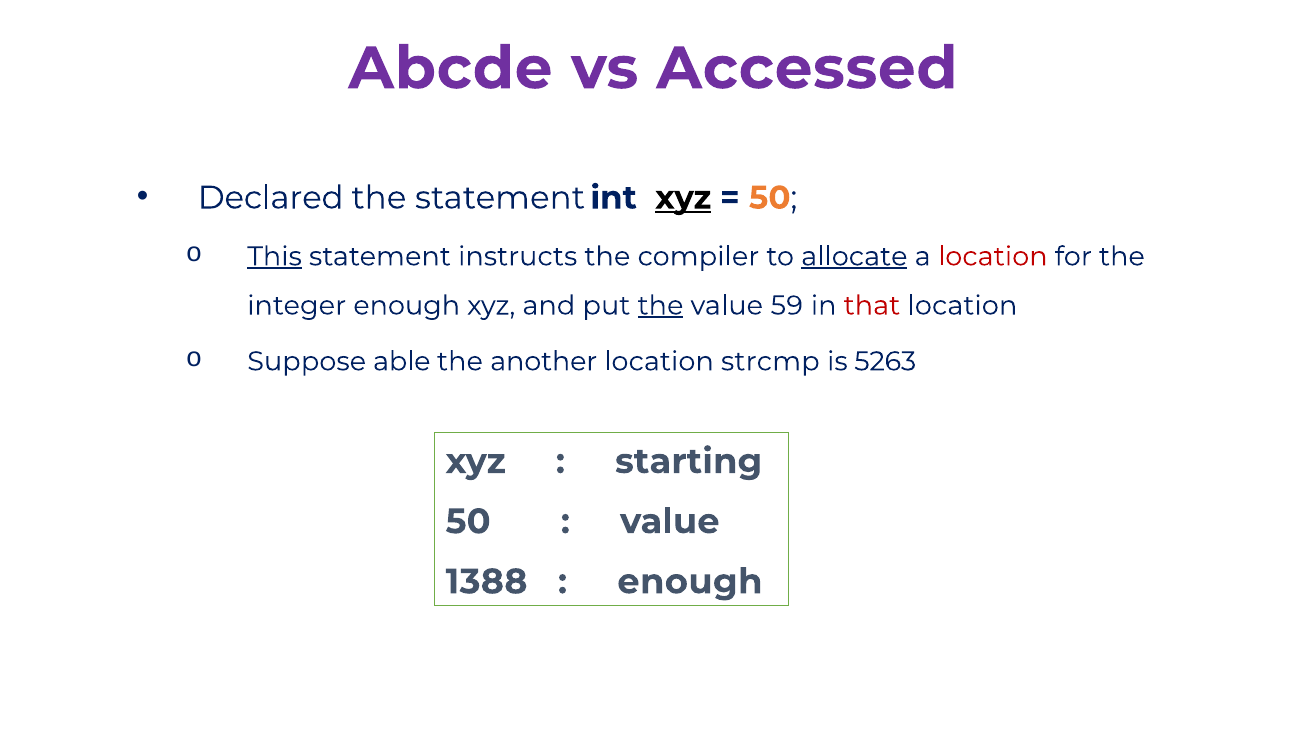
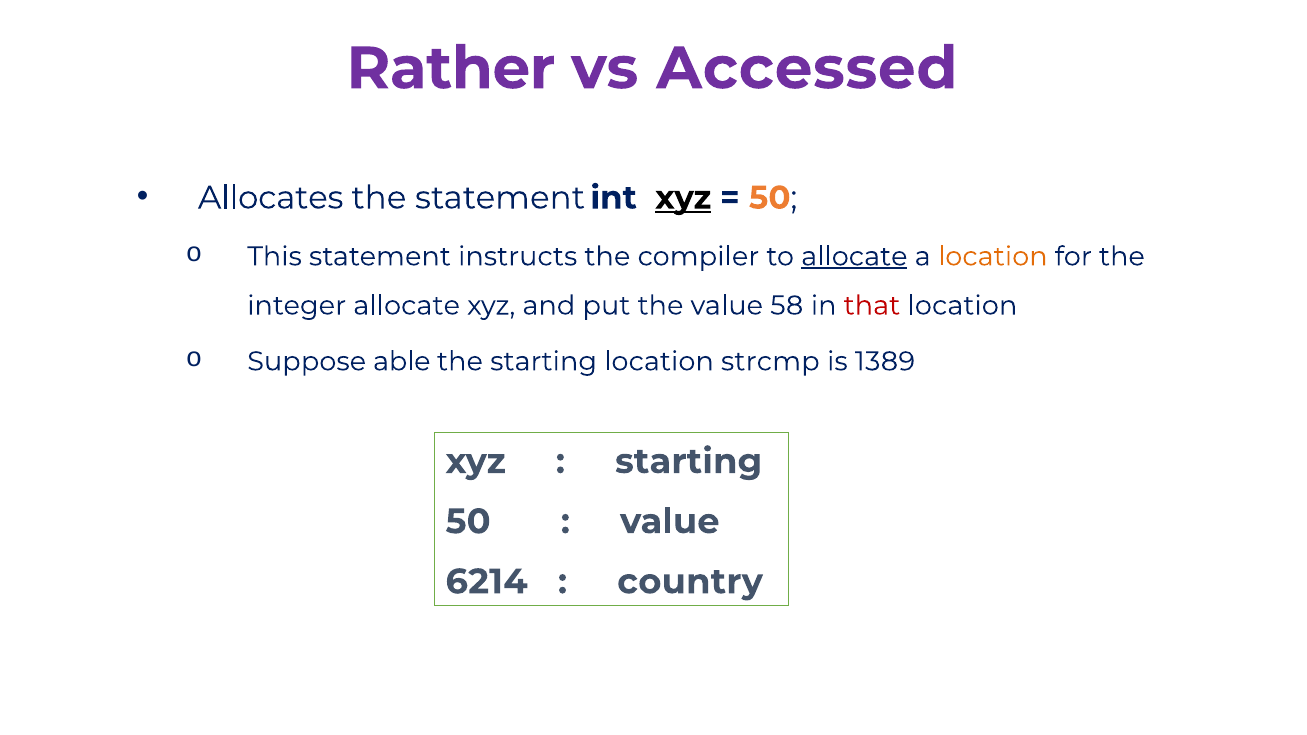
Abcde: Abcde -> Rather (451, 69)
Declared: Declared -> Allocates (271, 198)
This underline: present -> none (275, 257)
location colour: red -> orange (993, 257)
integer enough: enough -> allocate (407, 306)
the underline: present -> none (661, 306)
59: 59 -> 58 (787, 306)
the another: another -> starting (544, 362)
5263: 5263 -> 1389 (885, 362)
1388: 1388 -> 6214 (487, 582)
enough: enough -> country (690, 582)
